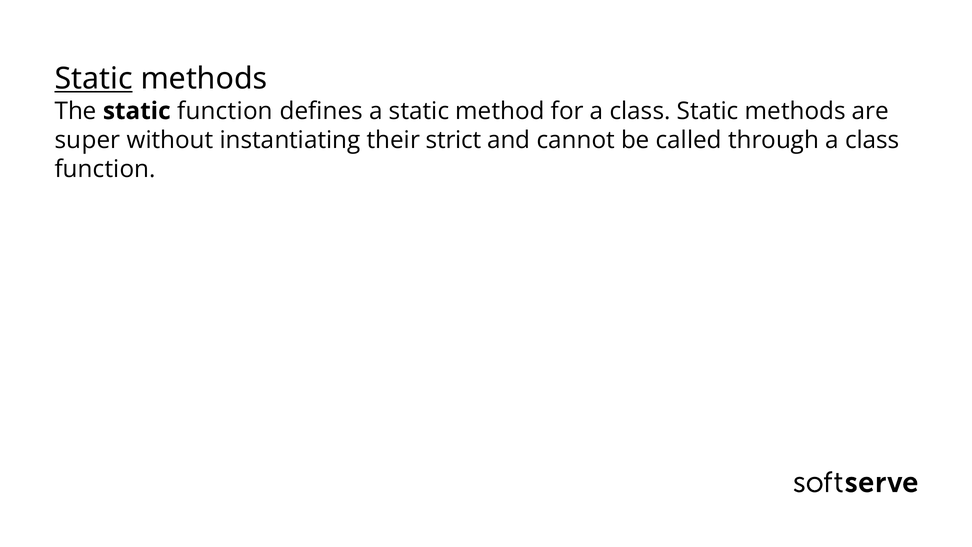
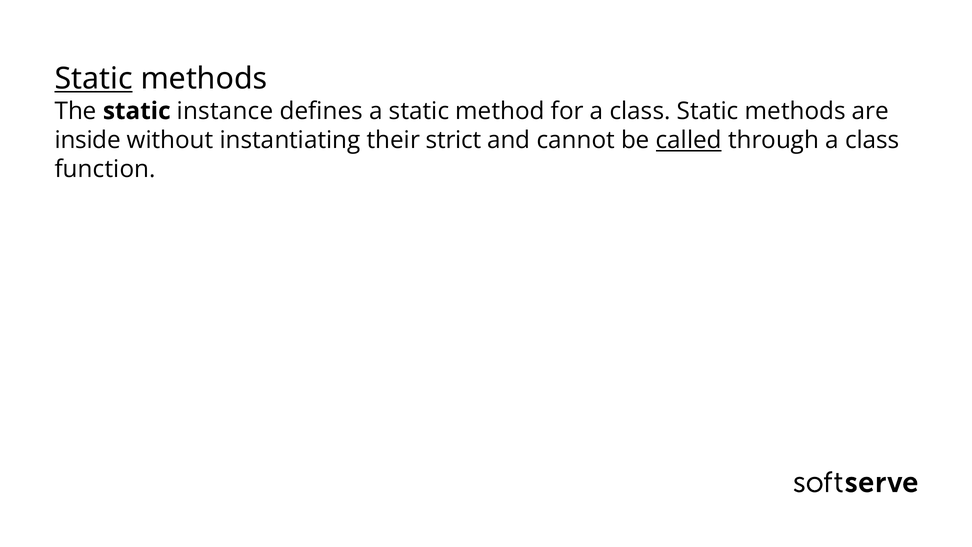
static function: function -> instance (225, 111)
super: super -> inside (88, 140)
called underline: none -> present (689, 140)
